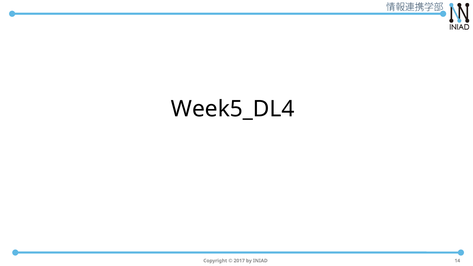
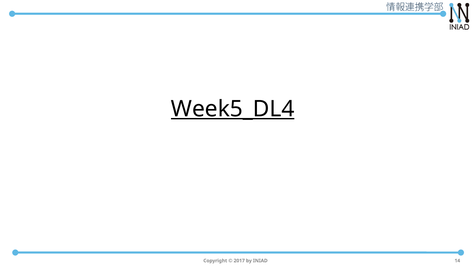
Week5_DL4 underline: none -> present (233, 109)
